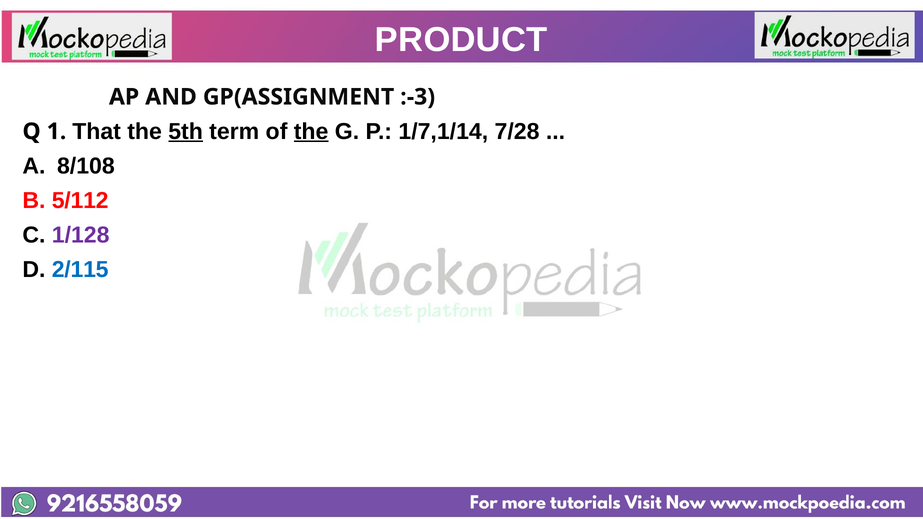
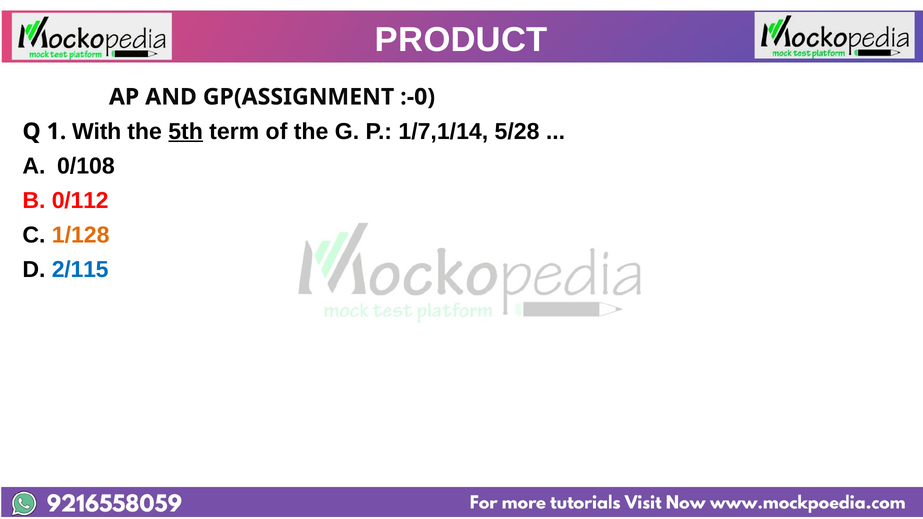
:-3: :-3 -> :-0 (418, 97)
That: That -> With (97, 131)
the underline: present -> none (311, 131)
7/28: 7/28 -> 5/28 (517, 131)
8/108: 8/108 -> 0/108 (86, 166)
5/112: 5/112 -> 0/112 (80, 201)
1/128 colour: purple -> orange (81, 235)
